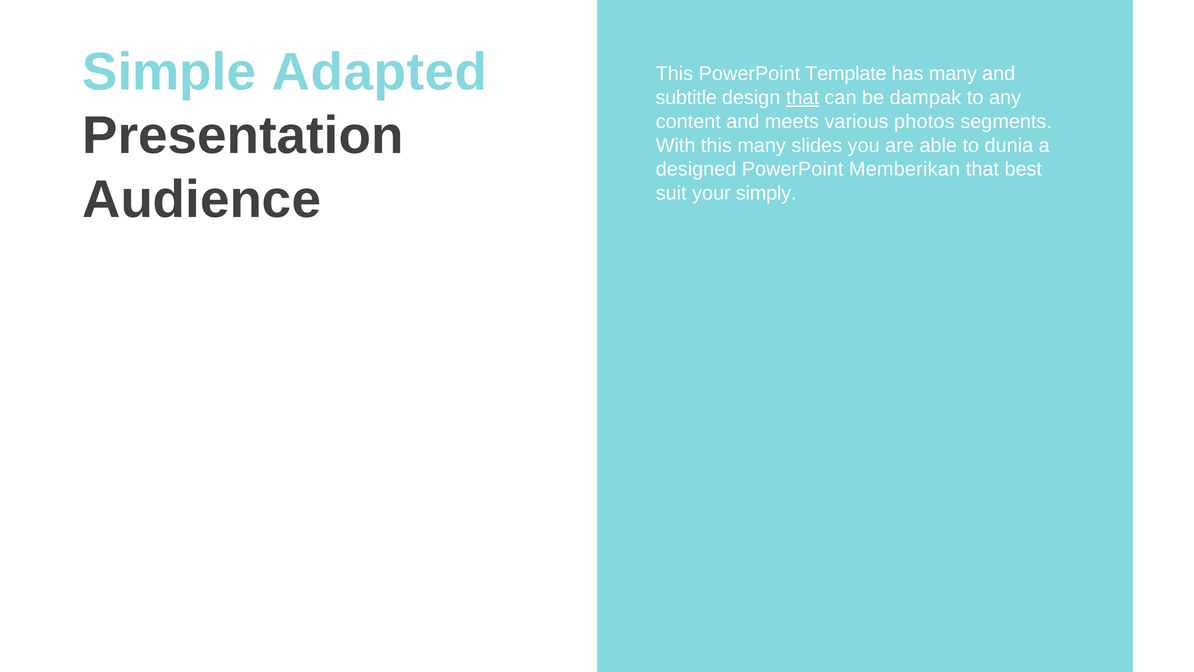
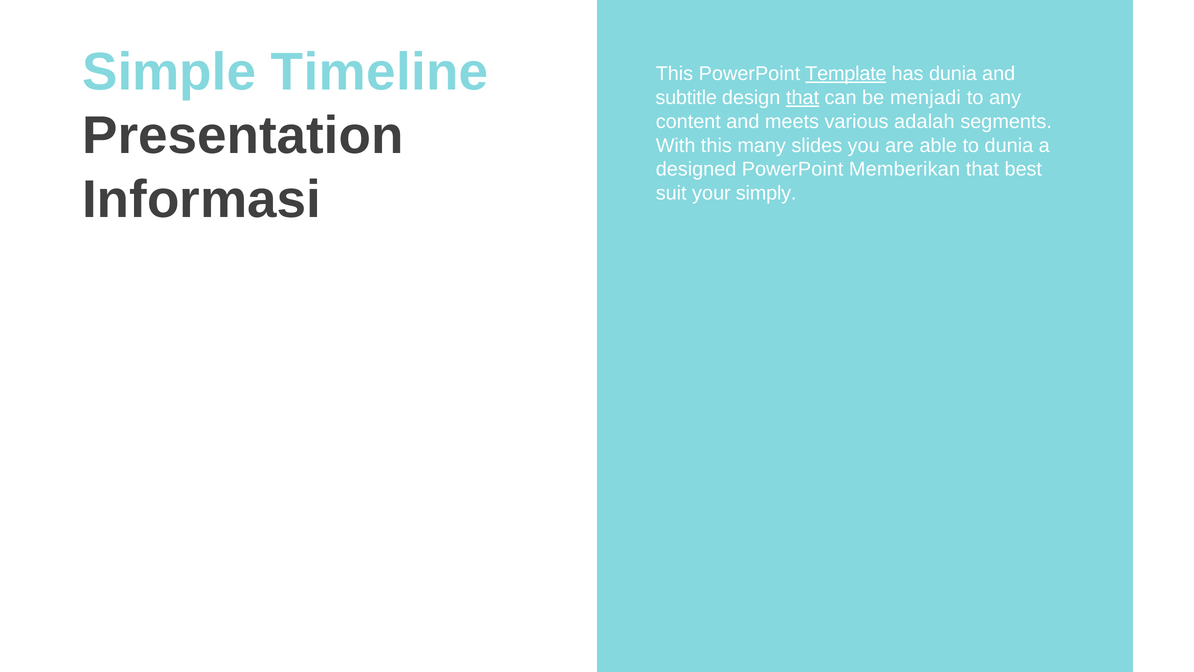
Adapted: Adapted -> Timeline (380, 72)
Template underline: none -> present (846, 74)
has many: many -> dunia (953, 74)
dampak: dampak -> menjadi (925, 98)
photos: photos -> adalah (924, 121)
Audience: Audience -> Informasi (202, 200)
